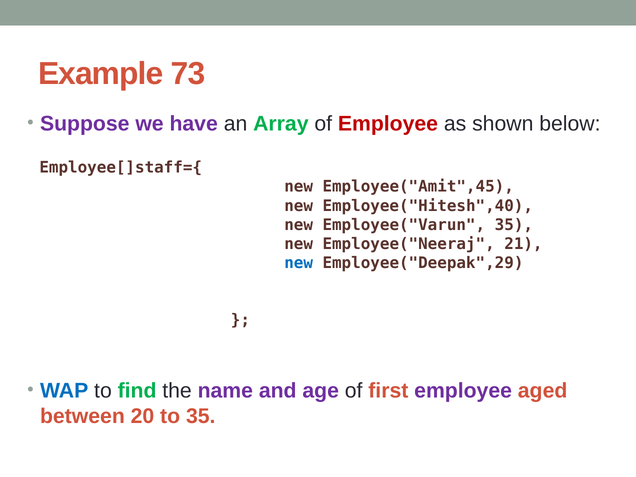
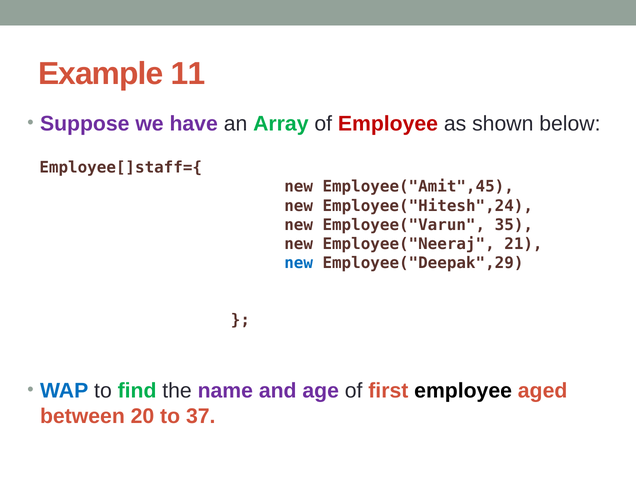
73: 73 -> 11 (188, 74)
Employee("Hitesh",40: Employee("Hitesh",40 -> Employee("Hitesh",24 (428, 206)
employee colour: purple -> black (463, 391)
to 35: 35 -> 37 (201, 416)
